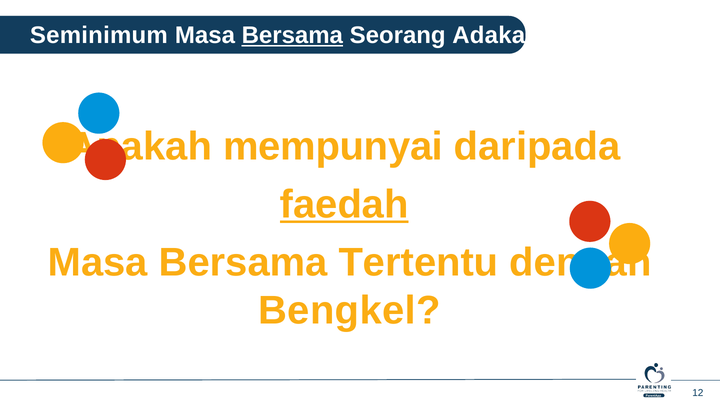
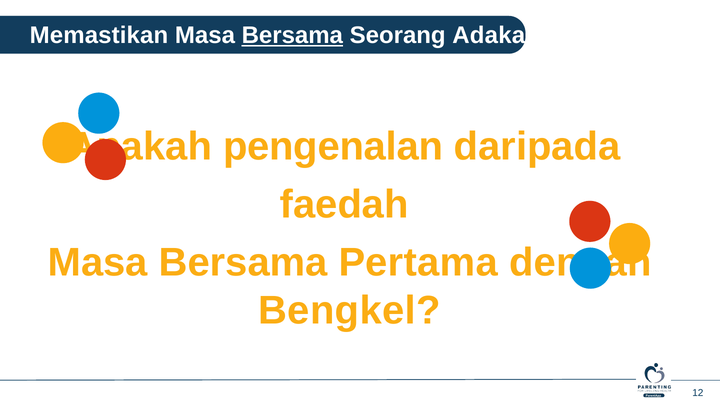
Seminimum: Seminimum -> Memastikan (99, 35)
mempunyai: mempunyai -> pengenalan (333, 146)
faedah underline: present -> none (344, 204)
Tertentu: Tertentu -> Pertama (418, 262)
